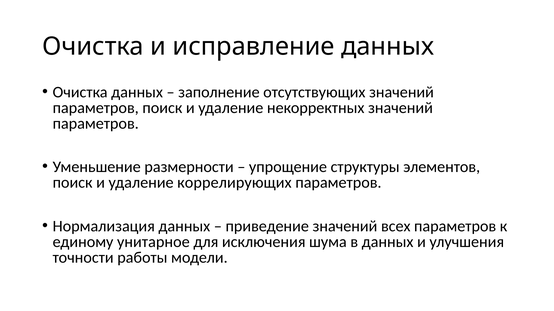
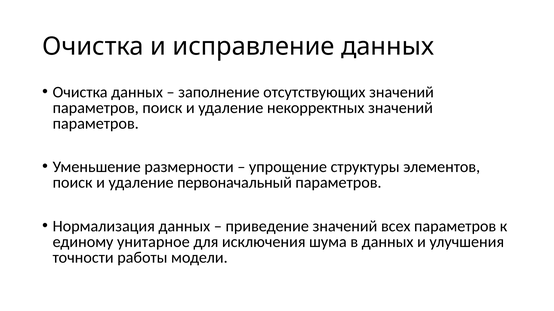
коррелирующих: коррелирующих -> первоначальный (235, 183)
